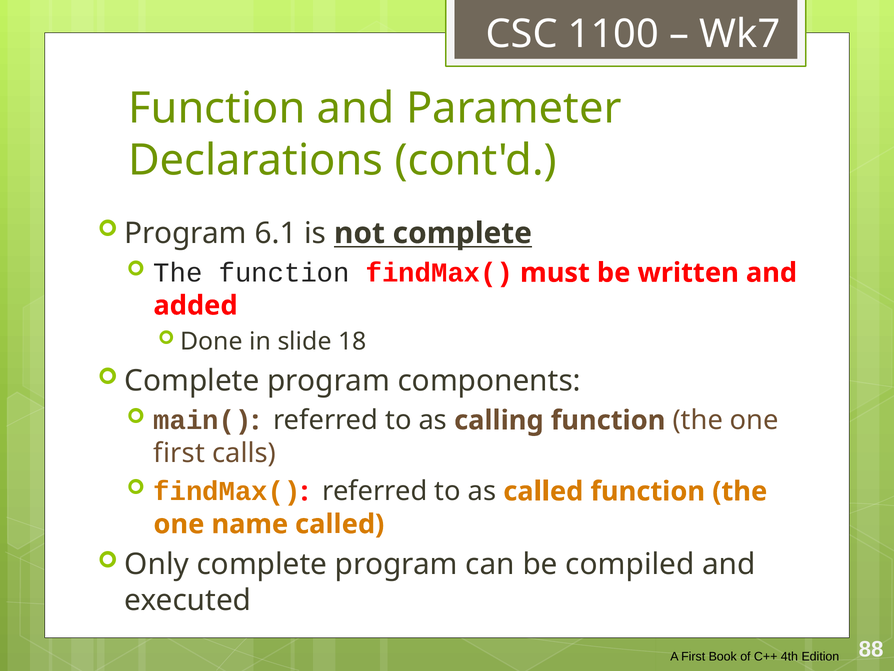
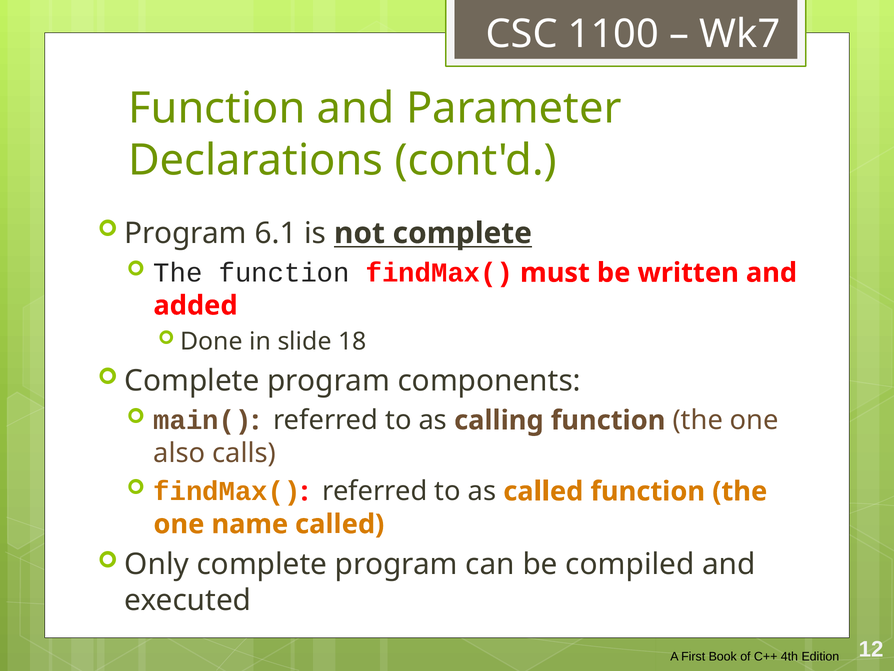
first: first -> also (179, 453)
88: 88 -> 12 (871, 649)
